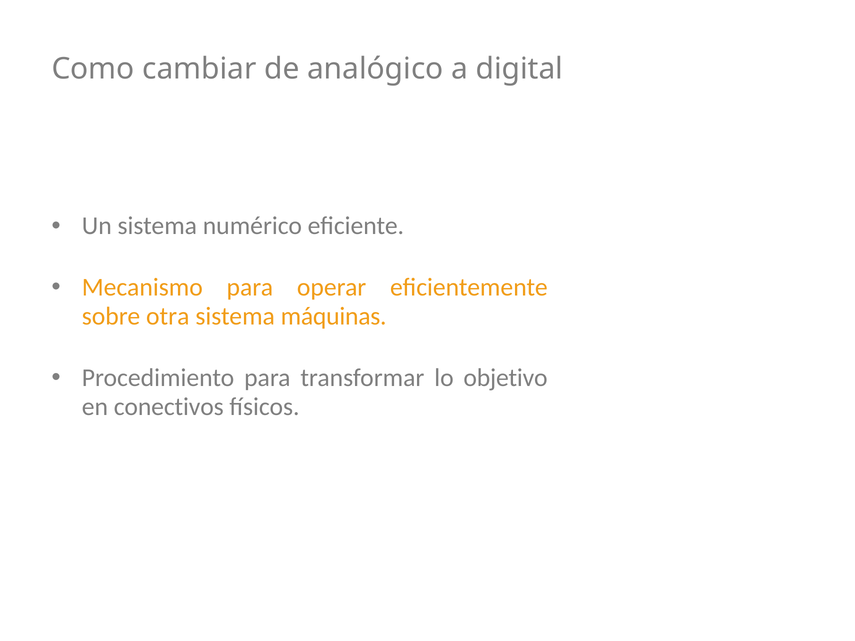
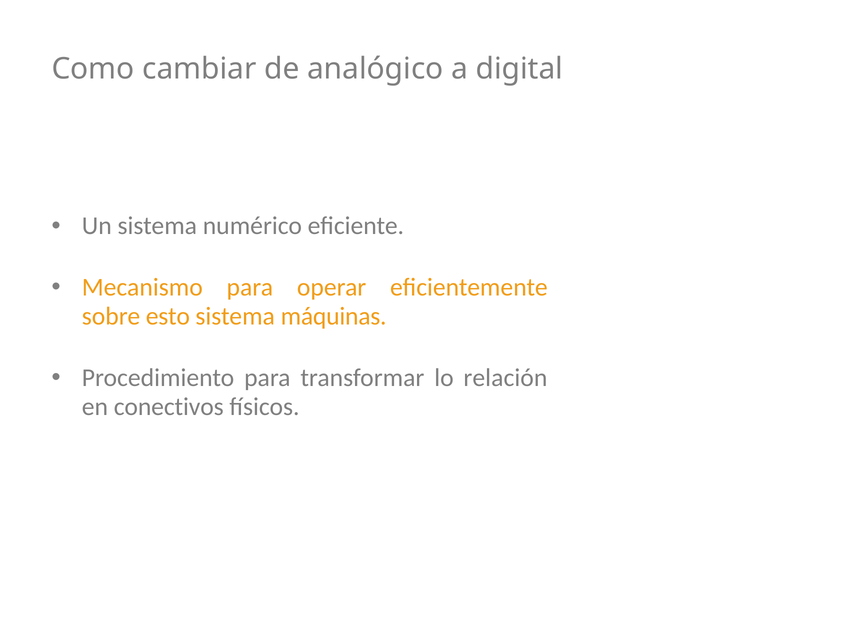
otra: otra -> esto (168, 316)
objetivo: objetivo -> relación (505, 378)
